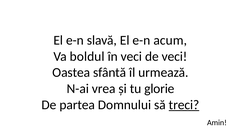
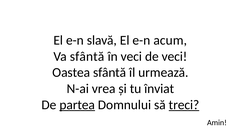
Va boldul: boldul -> sfântă (87, 56)
glorie: glorie -> înviat (159, 88)
partea underline: none -> present (77, 104)
